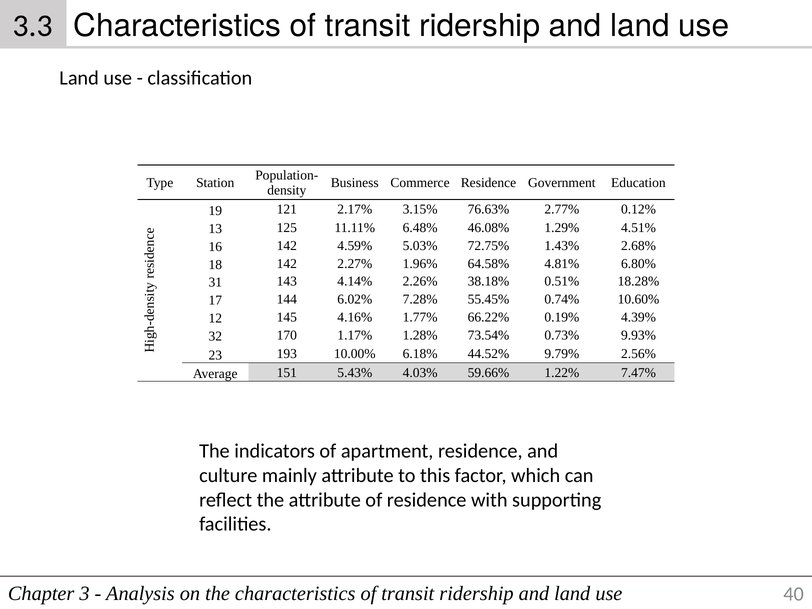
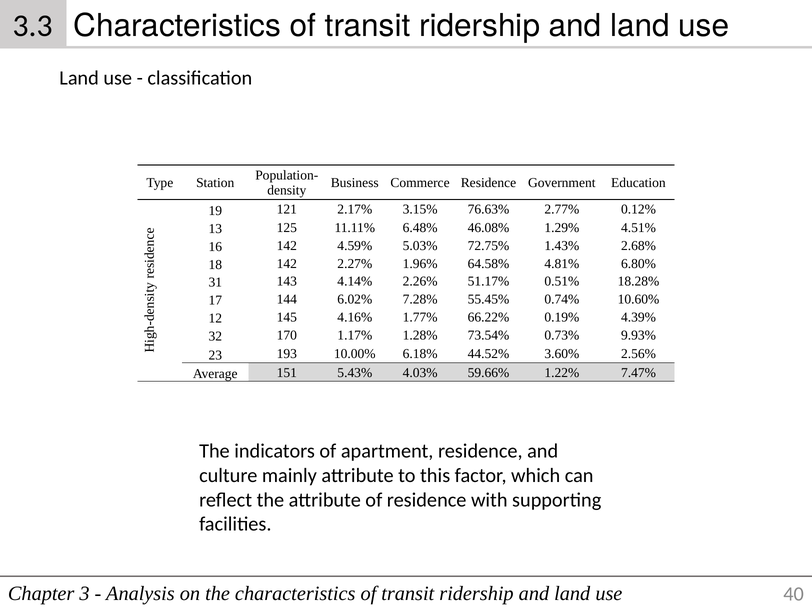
38.18%: 38.18% -> 51.17% (489, 281)
9.79%: 9.79% -> 3.60% (562, 354)
